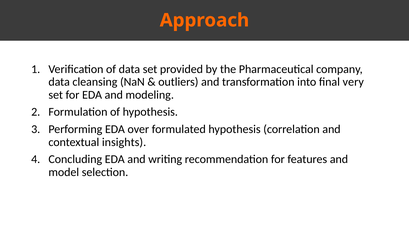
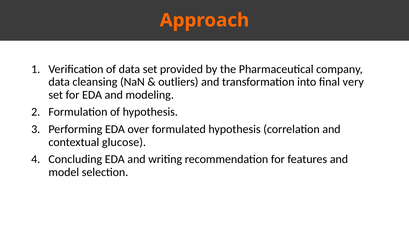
insights: insights -> glucose (124, 142)
